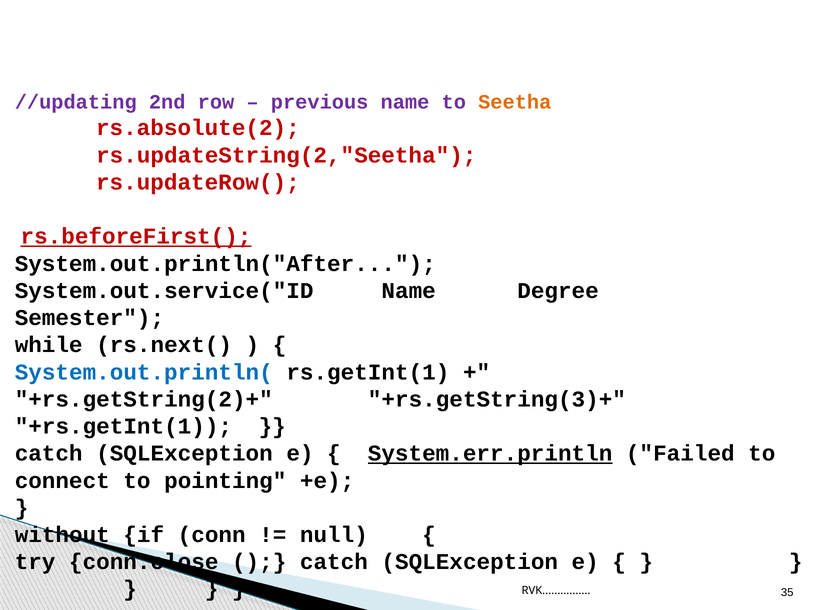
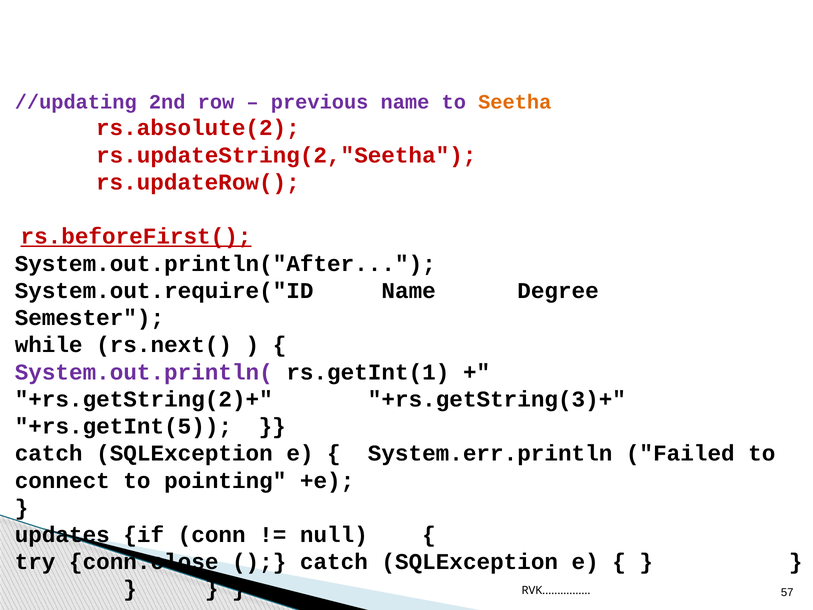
System.out.service("ID: System.out.service("ID -> System.out.require("ID (164, 291)
System.out.println( colour: blue -> purple (144, 372)
+rs.getInt(1: +rs.getInt(1 -> +rs.getInt(5 (123, 426)
System.err.println underline: present -> none (490, 453)
without: without -> updates (62, 535)
35: 35 -> 57 (787, 592)
